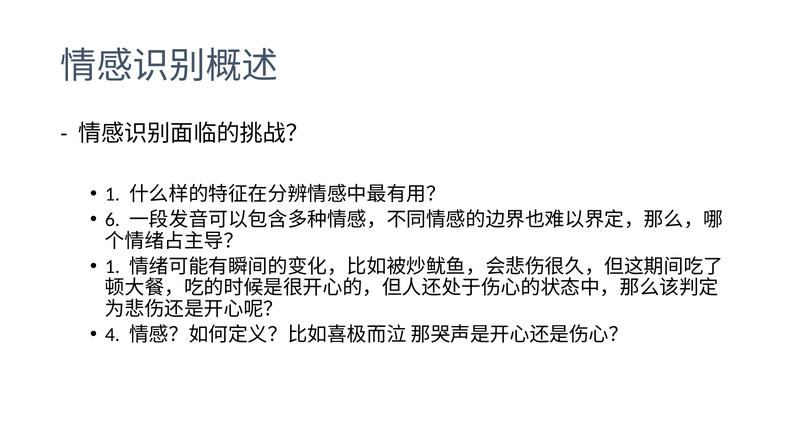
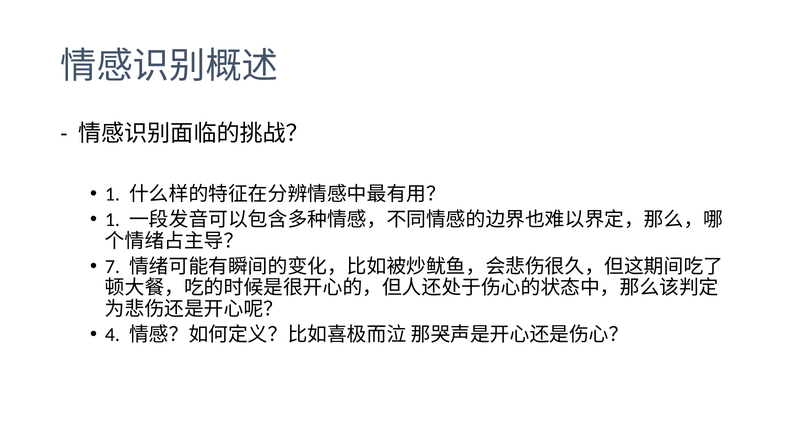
6: 6 -> 1 (112, 220)
1: 1 -> 7 (112, 267)
